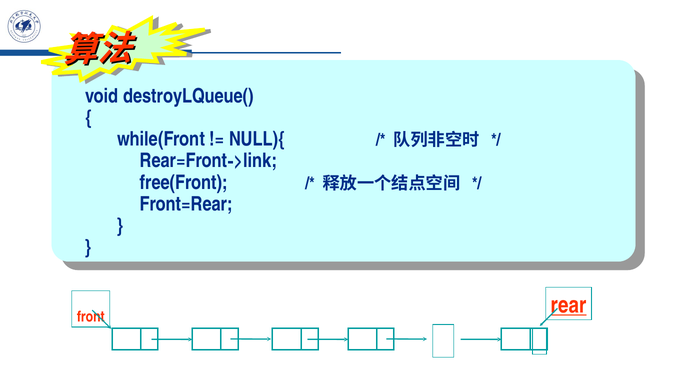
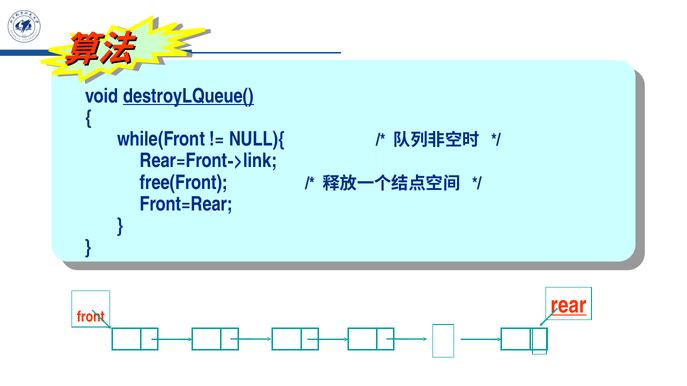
destroyLQueue( underline: none -> present (188, 96)
